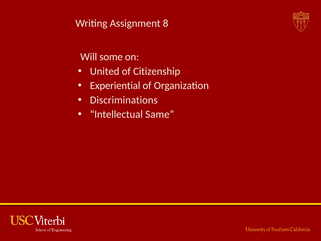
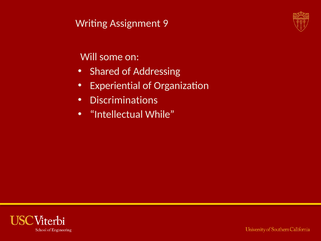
8: 8 -> 9 (166, 23)
United: United -> Shared (105, 71)
Citizenship: Citizenship -> Addressing (157, 71)
Same: Same -> While (160, 114)
